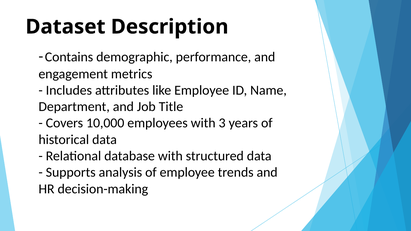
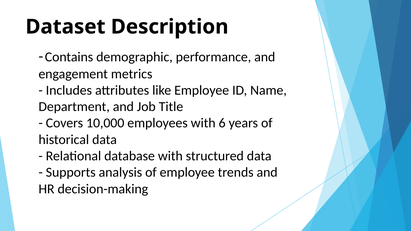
3: 3 -> 6 (222, 123)
